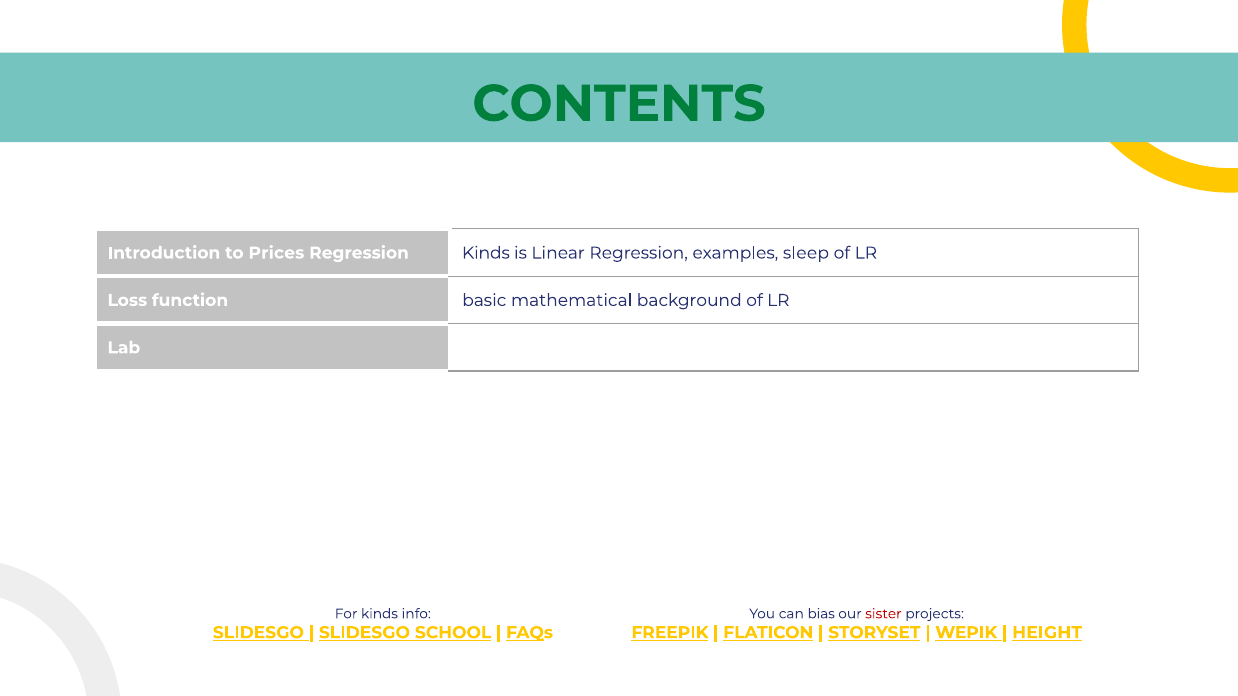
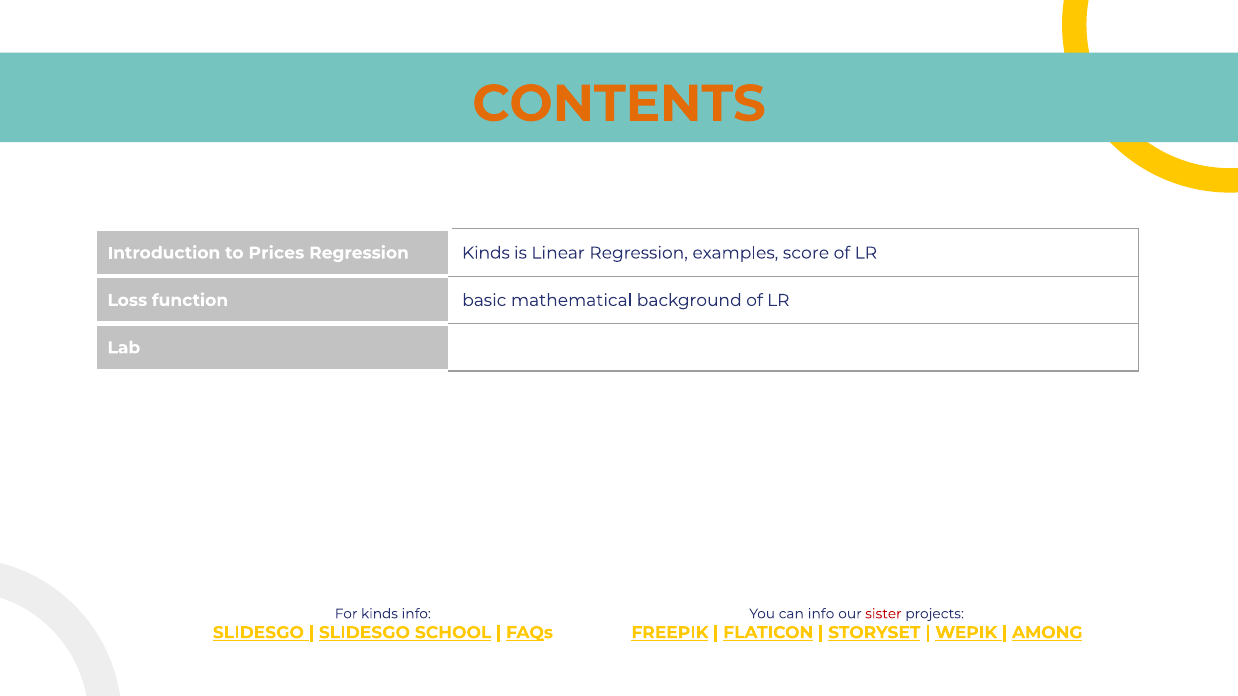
CONTENTS colour: green -> orange (619, 104)
sleep: sleep -> score (806, 253)
can bias: bias -> info (821, 614)
HEIGHT: HEIGHT -> AMONG (1047, 633)
